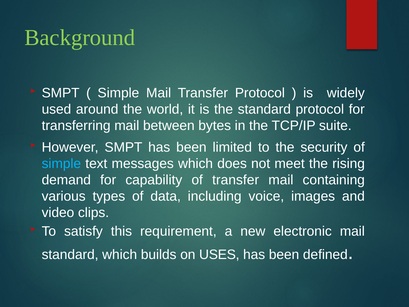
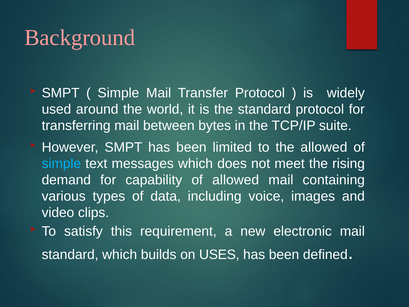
Background colour: light green -> pink (80, 38)
the security: security -> allowed (324, 147)
of transfer: transfer -> allowed (236, 180)
